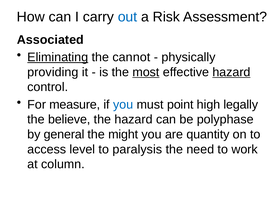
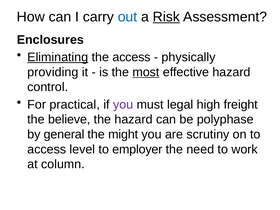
Risk underline: none -> present (166, 17)
Associated: Associated -> Enclosures (50, 40)
the cannot: cannot -> access (131, 57)
hazard underline: present -> none (231, 72)
measure: measure -> practical (75, 105)
you colour: blue -> purple (123, 105)
point: point -> legal (180, 105)
legally: legally -> freight (241, 105)
quantity: quantity -> scrutiny (208, 134)
paralysis: paralysis -> employer (137, 149)
